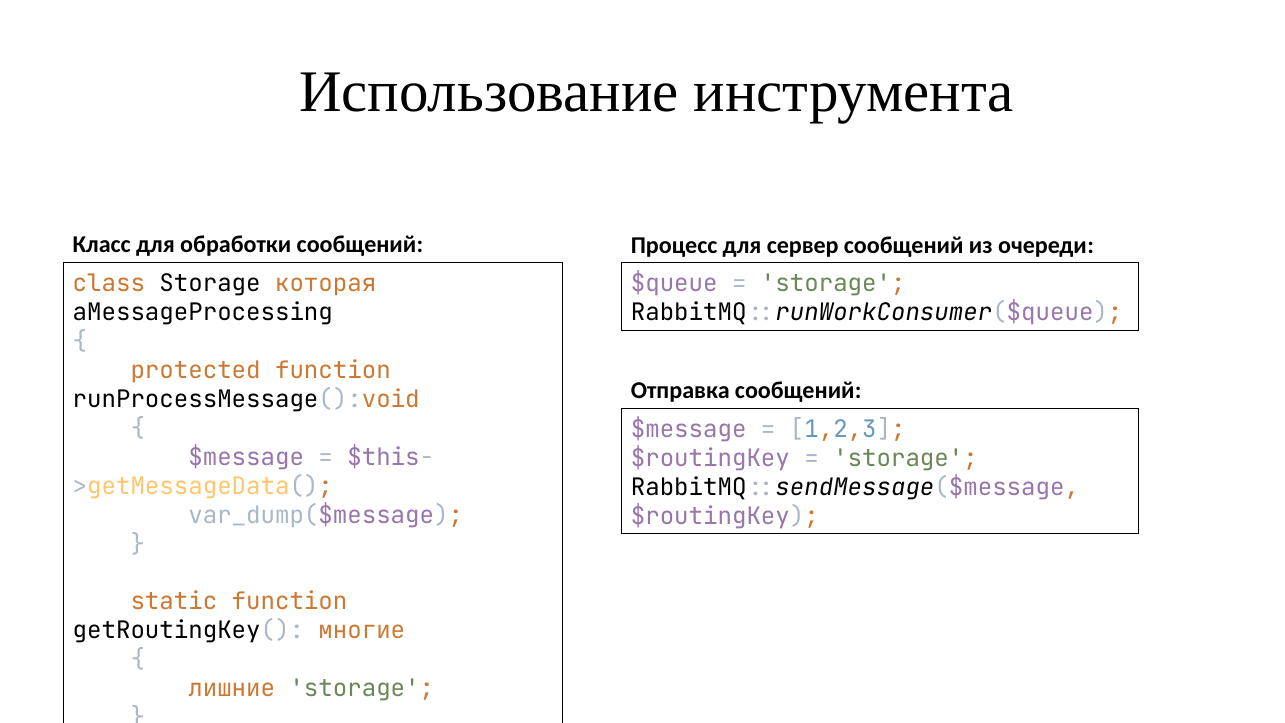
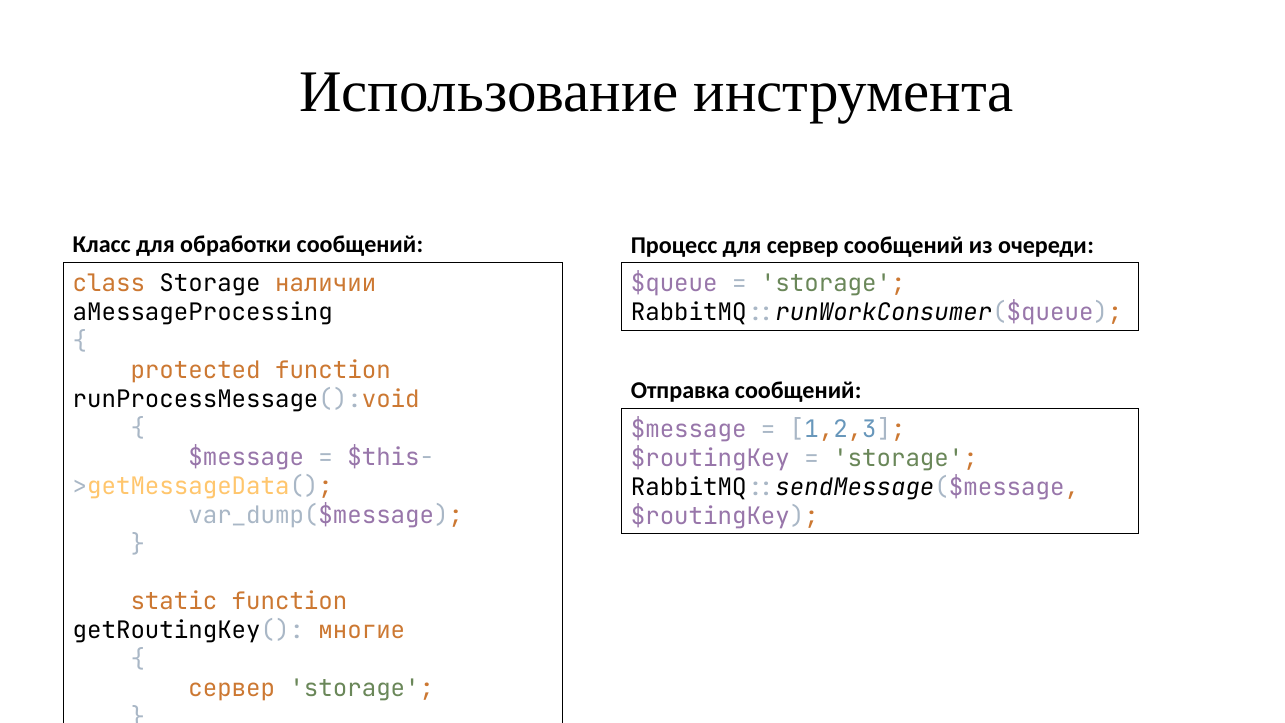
которая: которая -> наличии (326, 284)
лишние: лишние -> сервер (232, 688)
